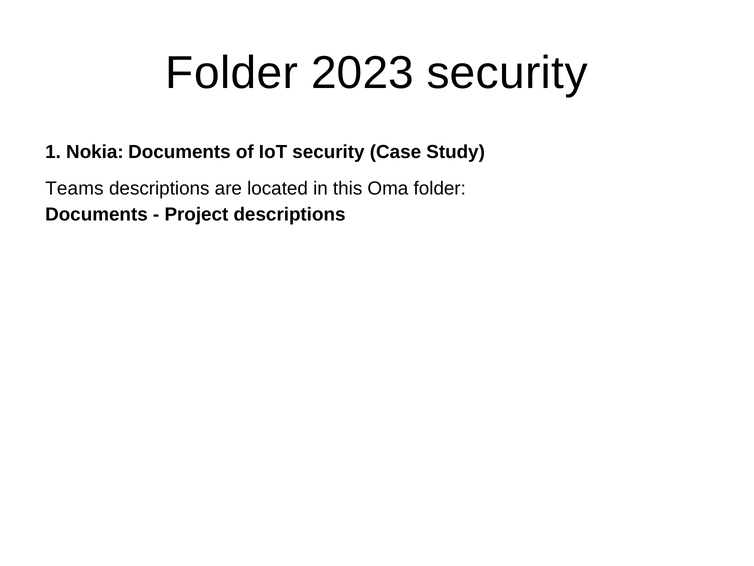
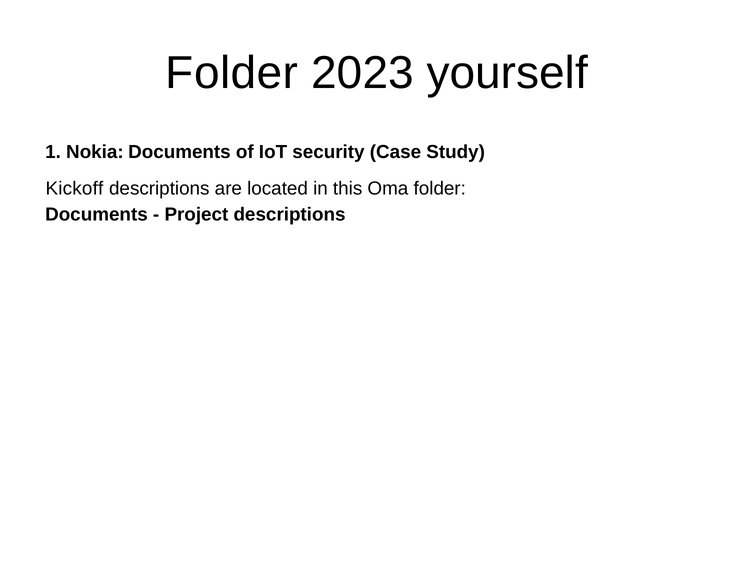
2023 security: security -> yourself (507, 73)
Teams: Teams -> Kickoff (74, 188)
